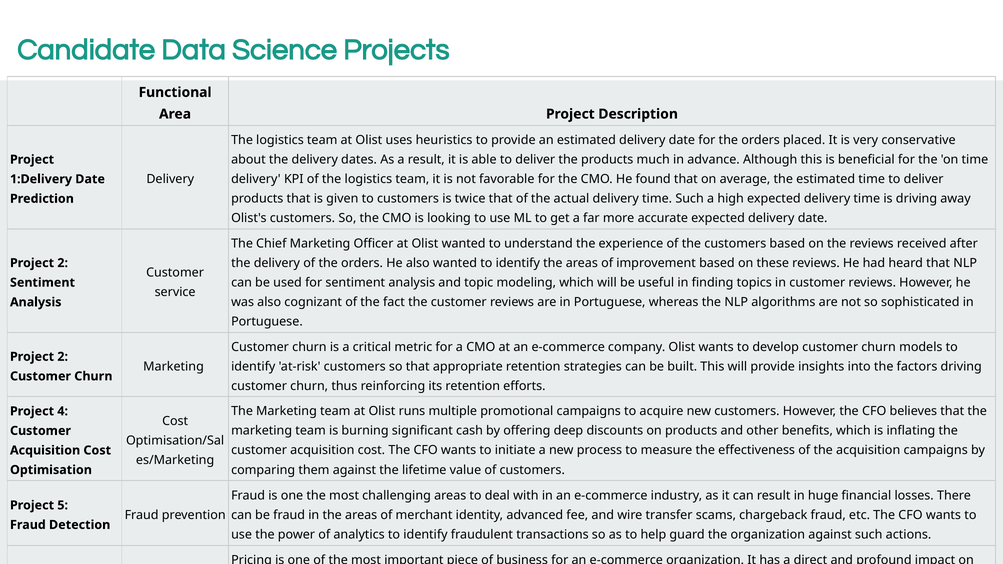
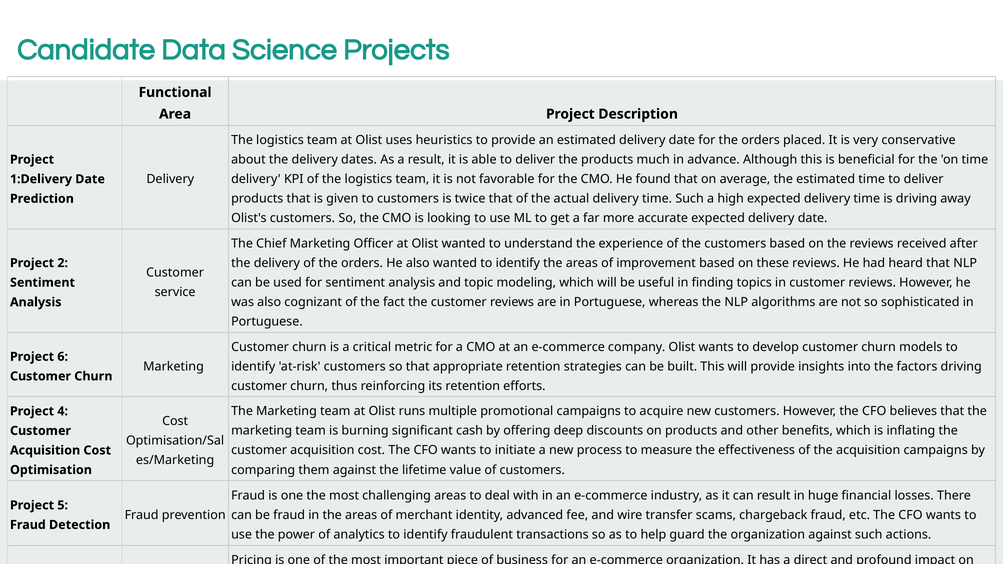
2: 2 -> 6 (63, 357)
